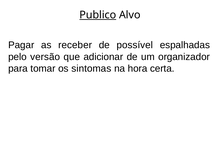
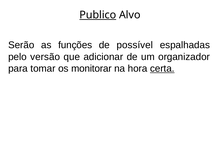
Pagar: Pagar -> Serão (21, 45)
receber: receber -> funções (75, 45)
sintomas: sintomas -> monitorar (91, 69)
certa underline: none -> present (162, 69)
